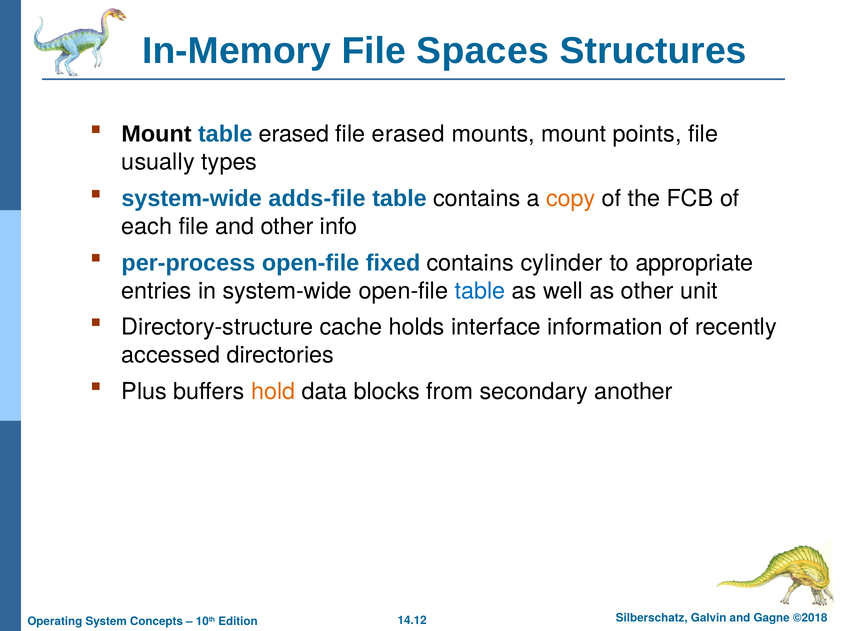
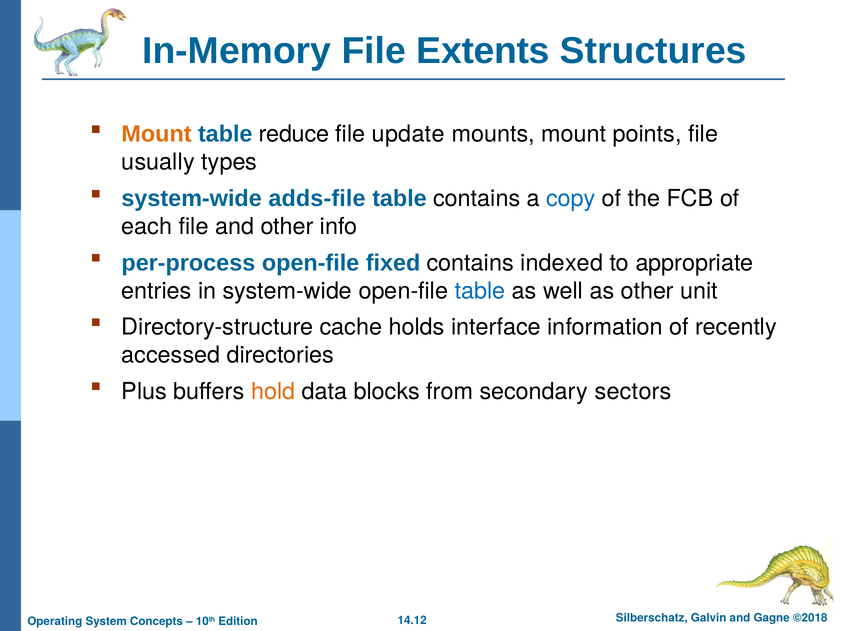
Spaces: Spaces -> Extents (483, 51)
Mount colour: black -> orange (157, 134)
table erased: erased -> reduce (294, 134)
file erased: erased -> update (408, 134)
copy colour: orange -> blue (571, 198)
cylinder: cylinder -> indexed (562, 263)
another: another -> sectors (633, 391)
